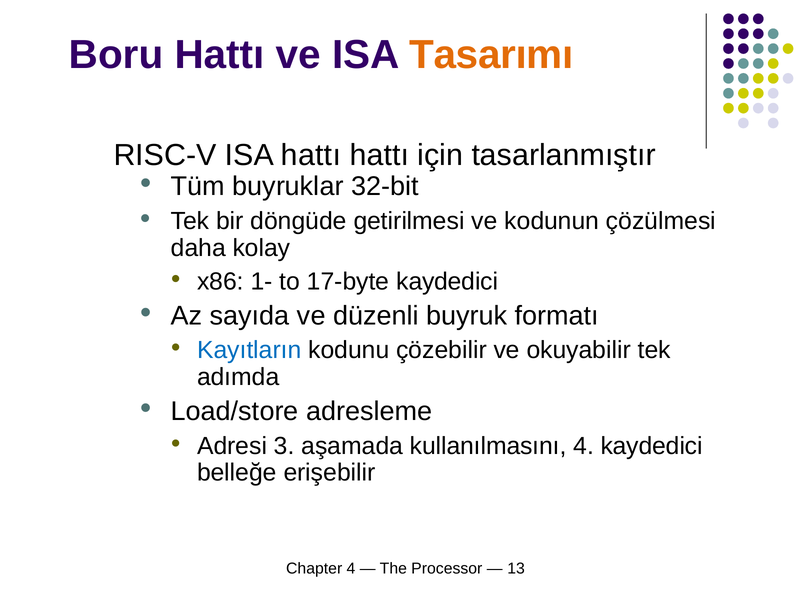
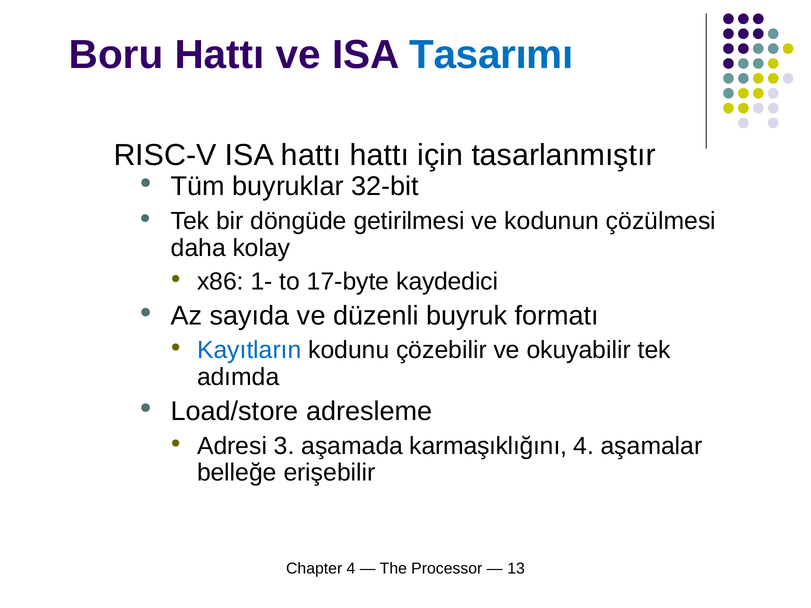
Tasarımı colour: orange -> blue (491, 55)
kullanılmasını: kullanılmasını -> karmaşıklığını (488, 446)
4 kaydedici: kaydedici -> aşamalar (652, 446)
